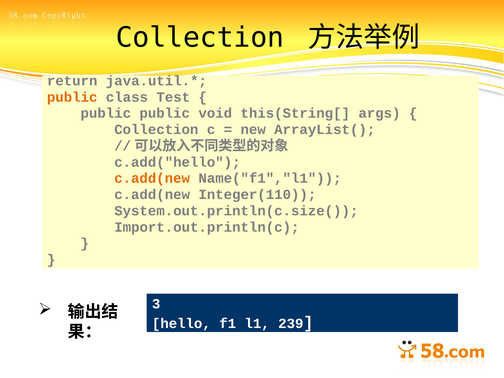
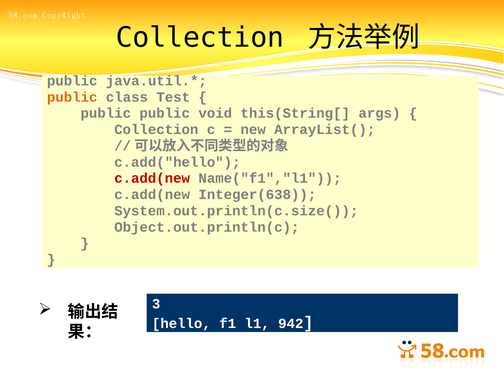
return: return -> public (72, 81)
c.add(new colour: orange -> red (152, 178)
Integer(110: Integer(110 -> Integer(638 (257, 195)
Import.out.println(c: Import.out.println(c -> Object.out.println(c (207, 227)
239: 239 -> 942 (291, 323)
